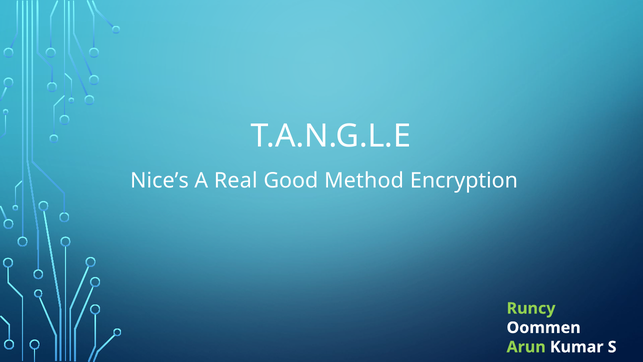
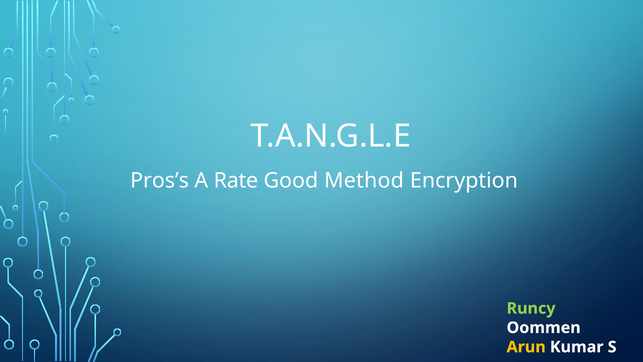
Nice’s: Nice’s -> Pros’s (160, 180)
Real: Real -> Rate (236, 180)
Arun colour: light green -> yellow (526, 347)
